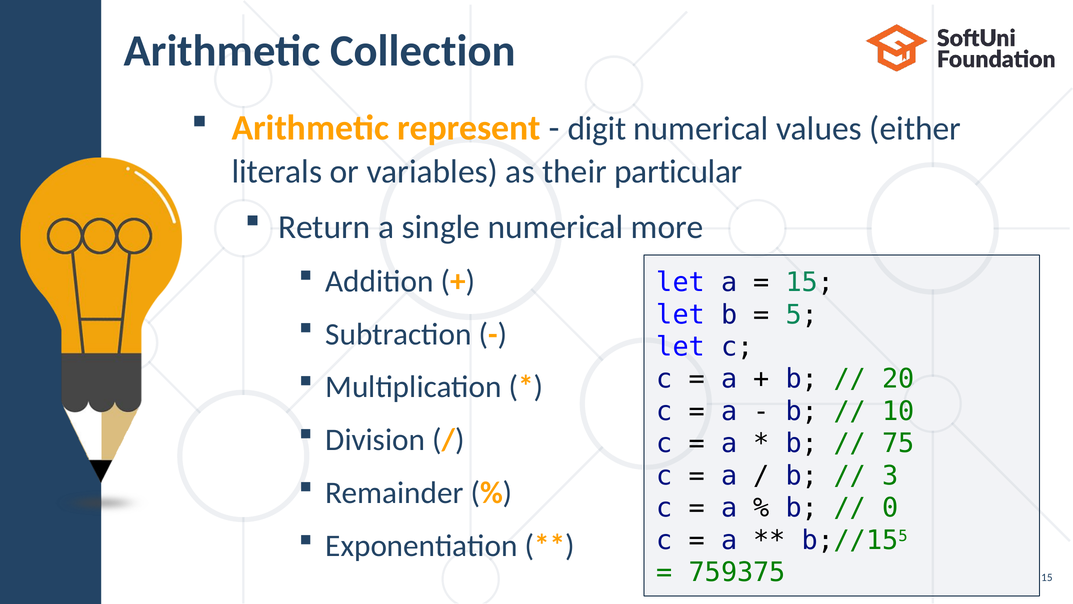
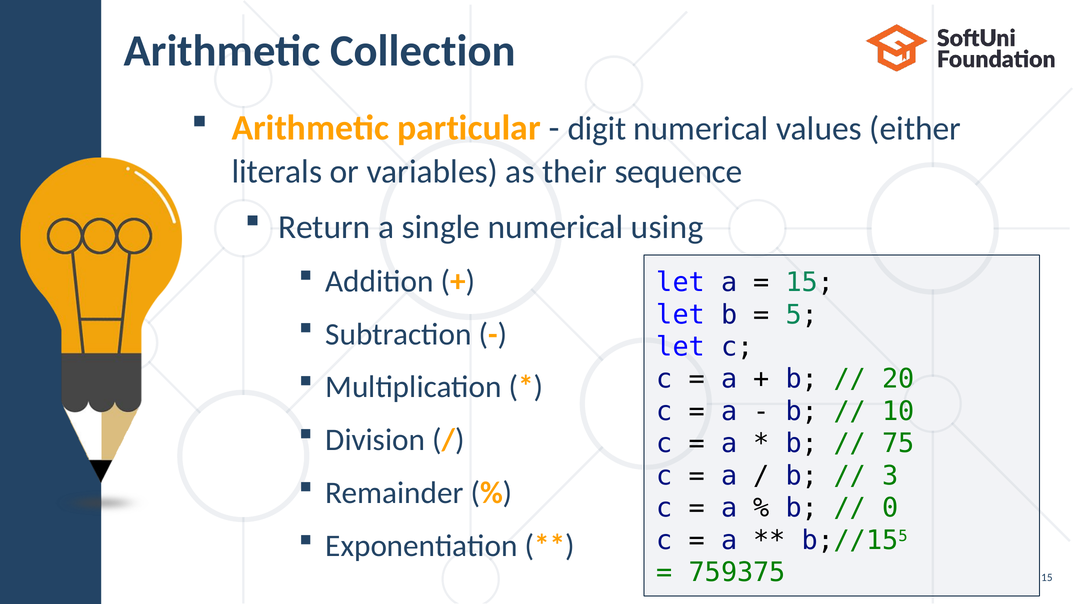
represent: represent -> particular (469, 128)
particular: particular -> sequence (678, 171)
more: more -> using (667, 227)
